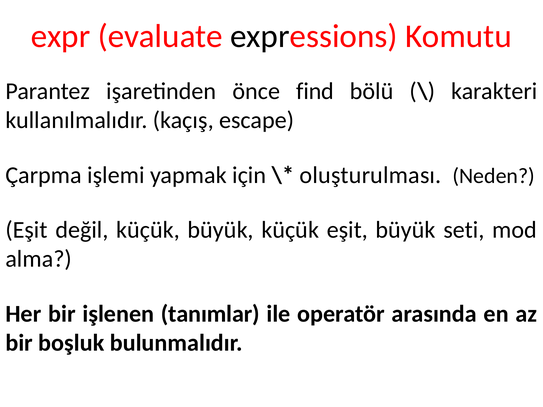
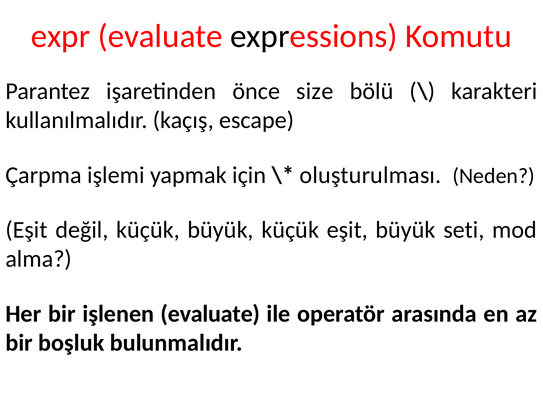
find: find -> size (315, 91)
işlenen tanımlar: tanımlar -> evaluate (210, 314)
